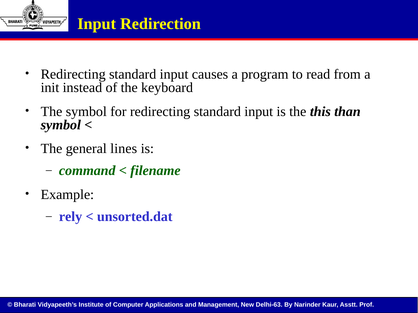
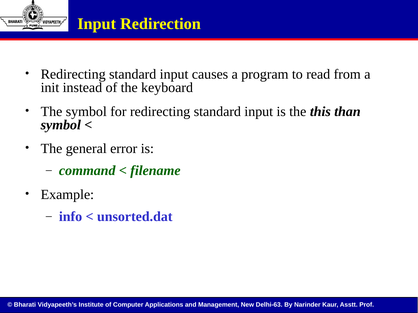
lines: lines -> error (124, 149)
rely: rely -> info (71, 217)
